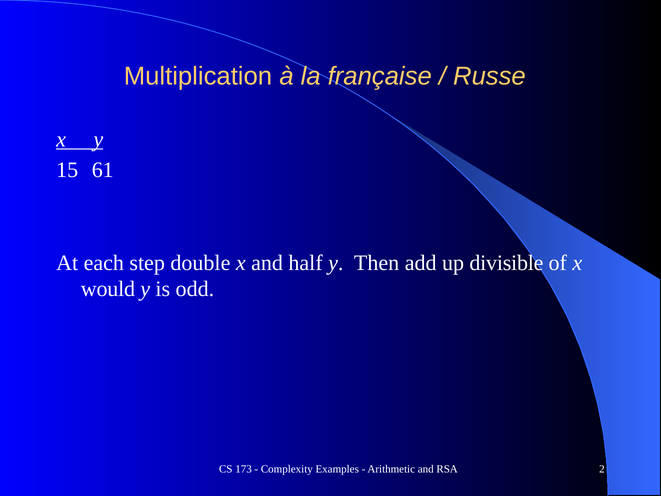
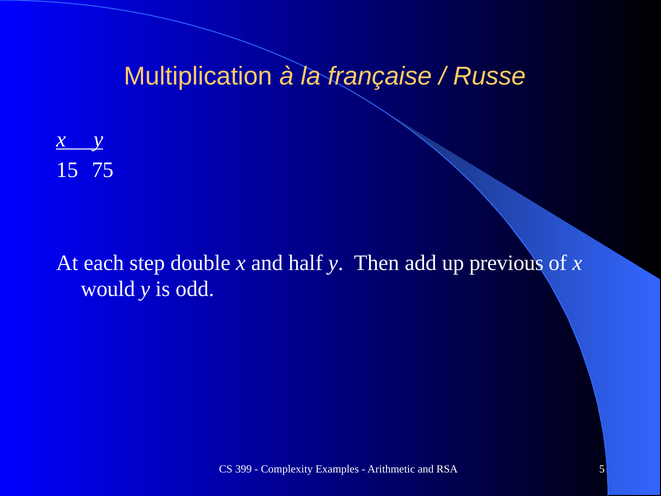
61: 61 -> 75 (103, 170)
divisible: divisible -> previous (506, 263)
173: 173 -> 399 (244, 469)
2: 2 -> 5 (602, 469)
